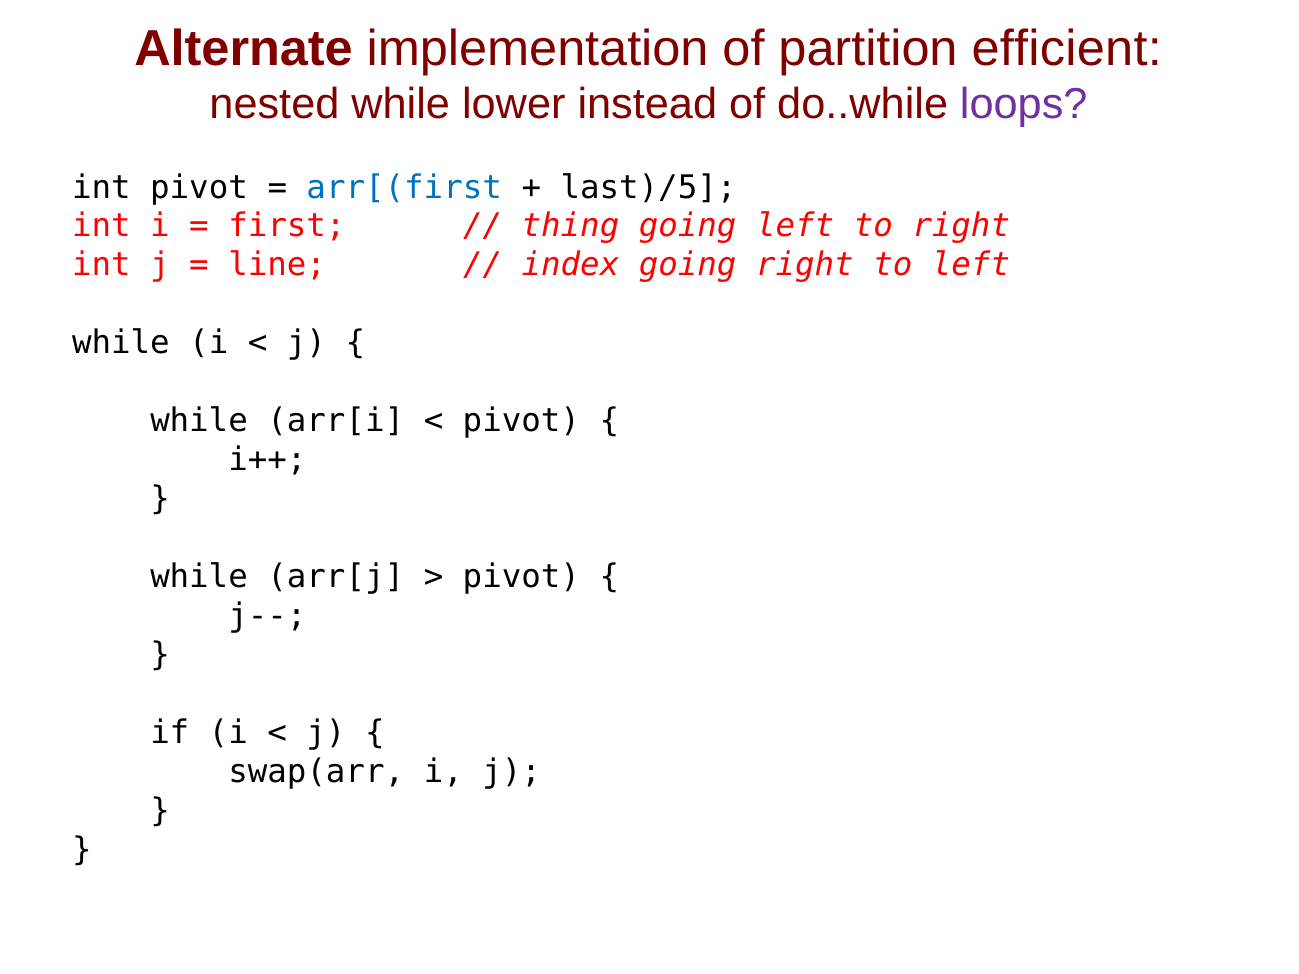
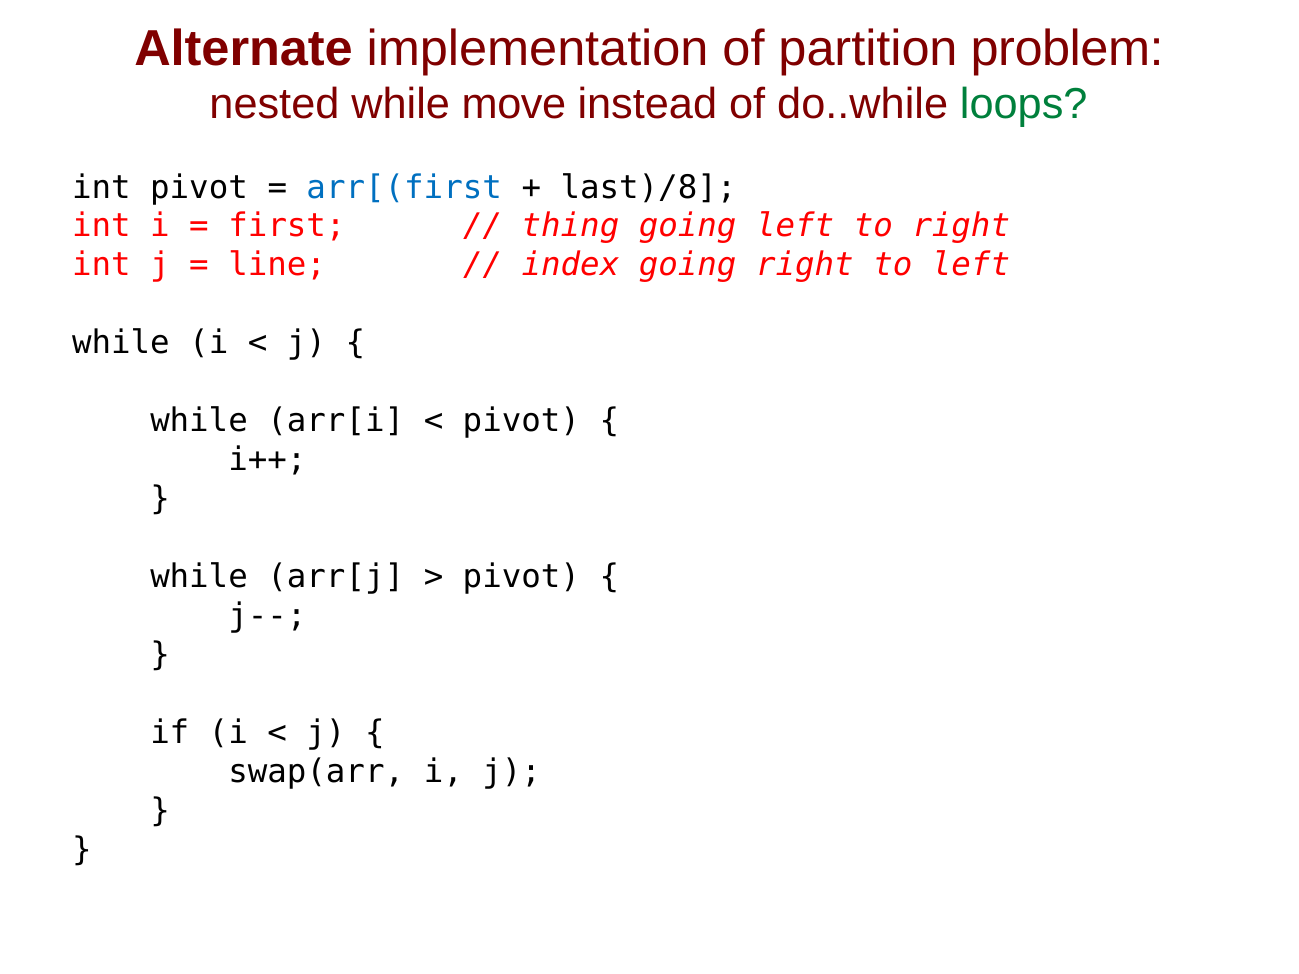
efficient: efficient -> problem (1067, 49)
lower: lower -> move (514, 104)
loops colour: purple -> green (1024, 104)
last)/5: last)/5 -> last)/8 (648, 187)
